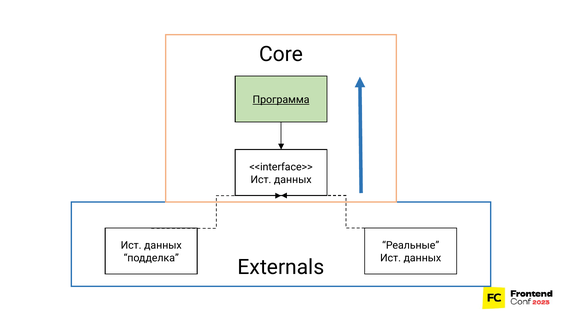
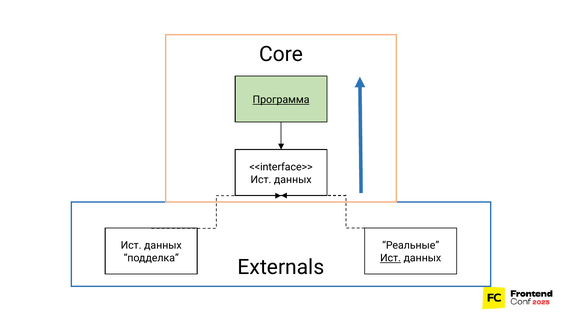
Ист underline: none -> present (391, 258)
